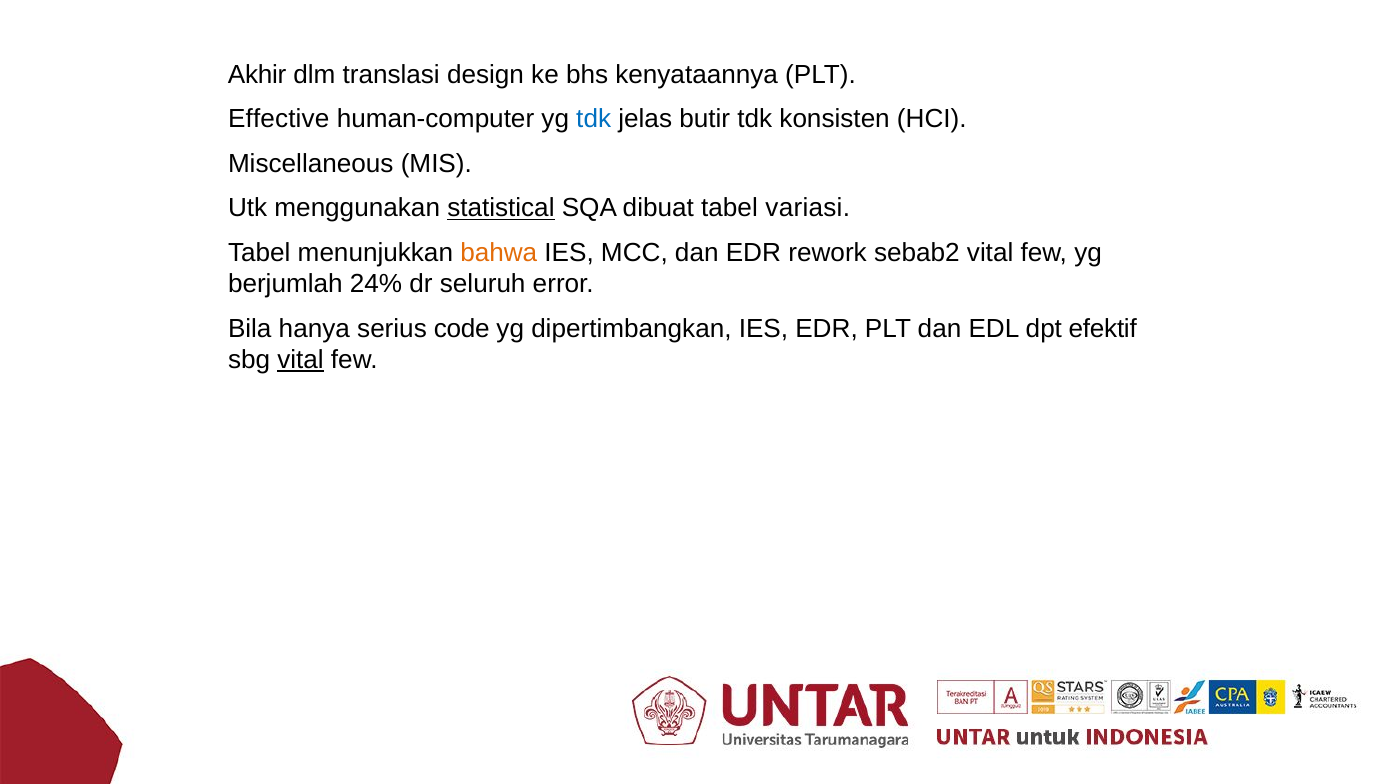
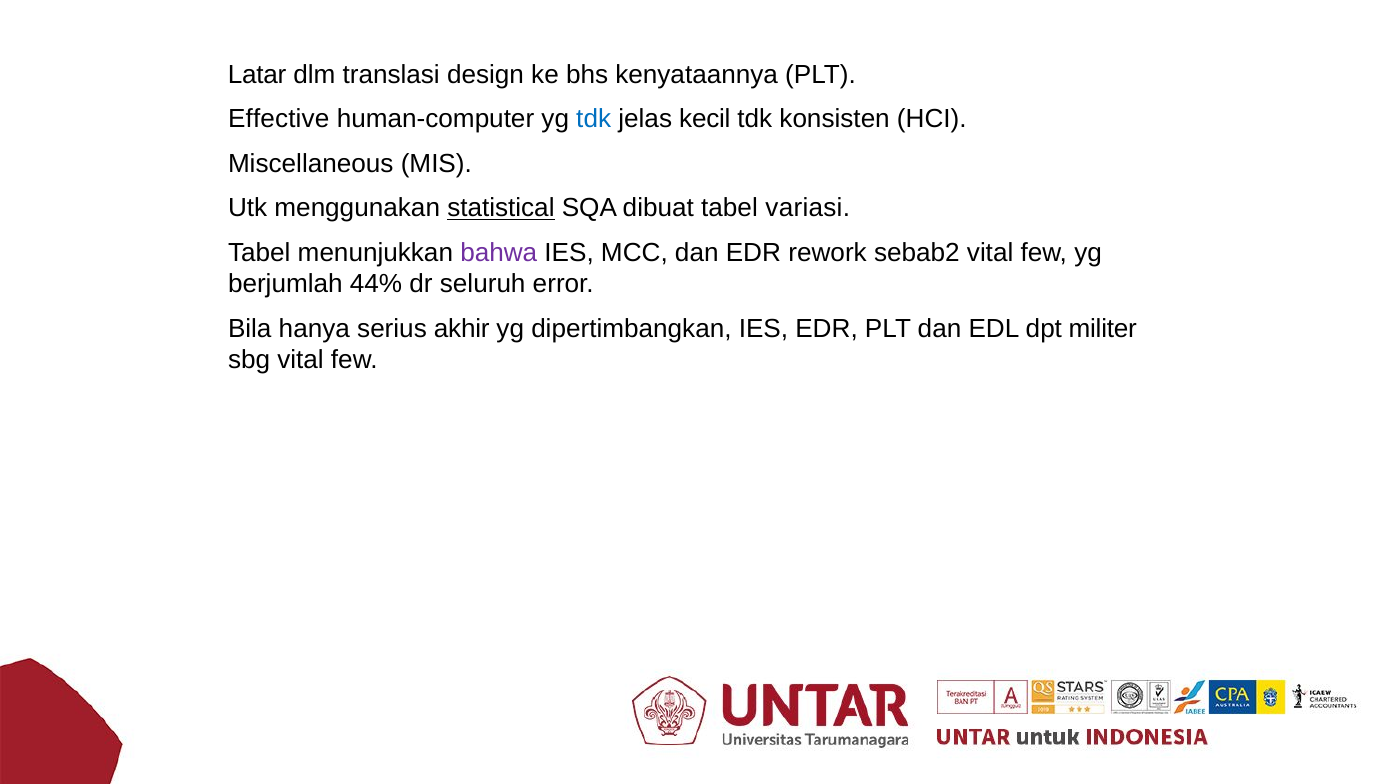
Akhir: Akhir -> Latar (257, 75)
butir: butir -> kecil (705, 119)
bahwa colour: orange -> purple (499, 253)
24%: 24% -> 44% (376, 284)
code: code -> akhir (462, 329)
efektif: efektif -> militer (1103, 329)
vital underline: present -> none (301, 360)
